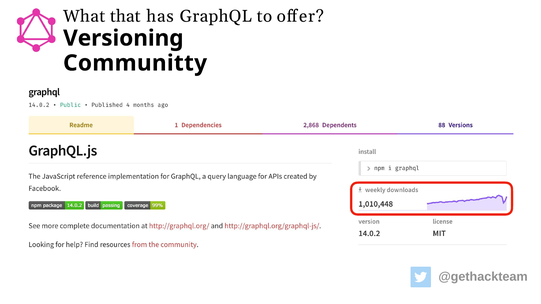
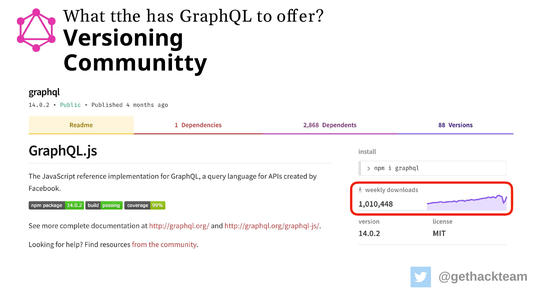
that: that -> tthe (125, 16)
